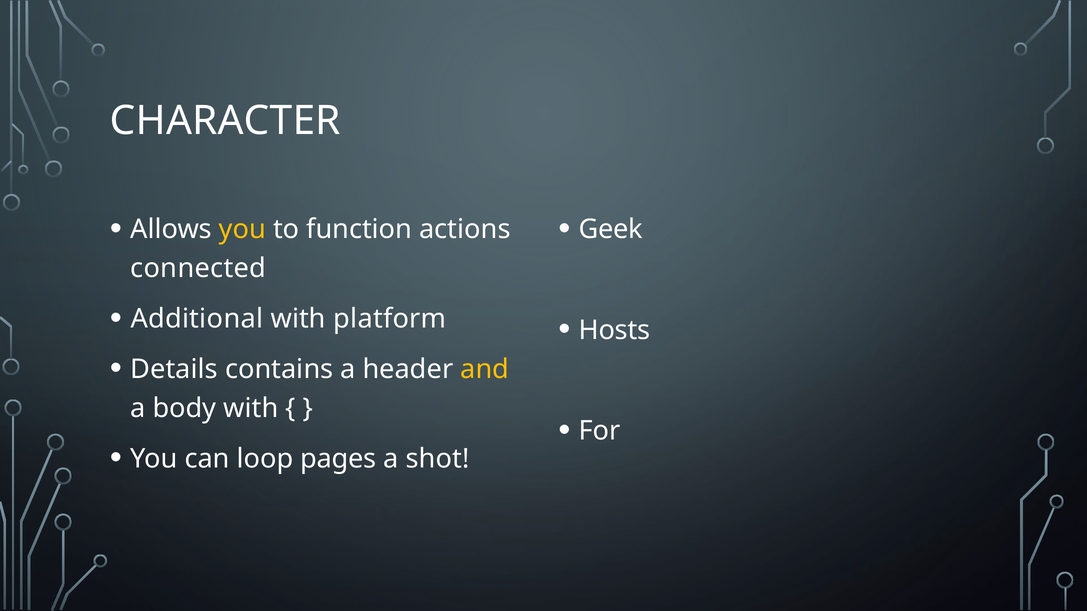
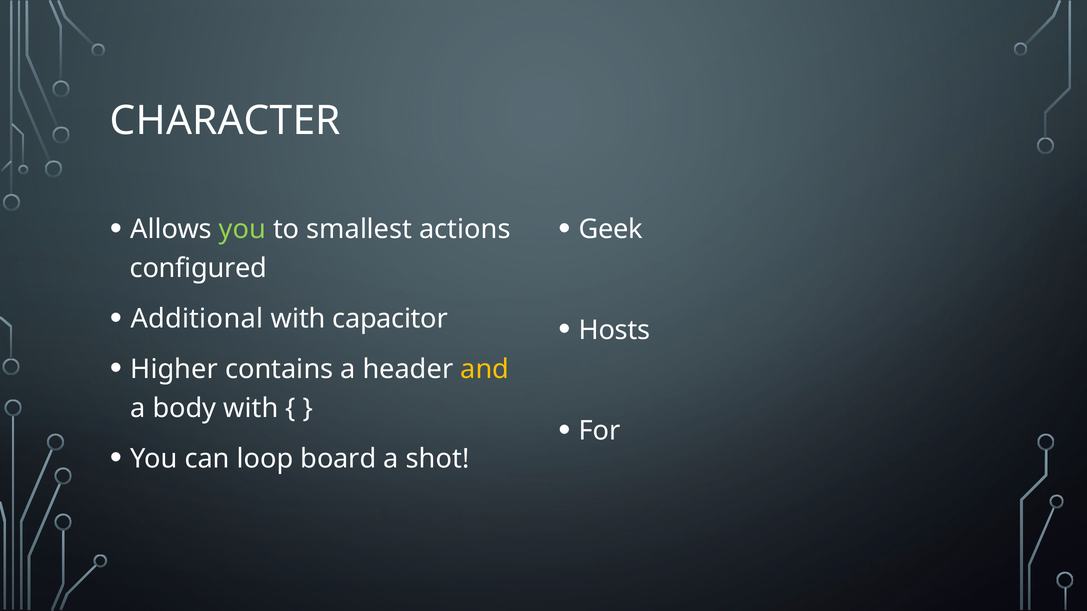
you colour: yellow -> light green (243, 229)
function: function -> smallest (359, 229)
connected: connected -> configured (198, 268)
platform: platform -> capacitor (390, 319)
Details: Details -> Higher (174, 369)
pages: pages -> board (338, 459)
